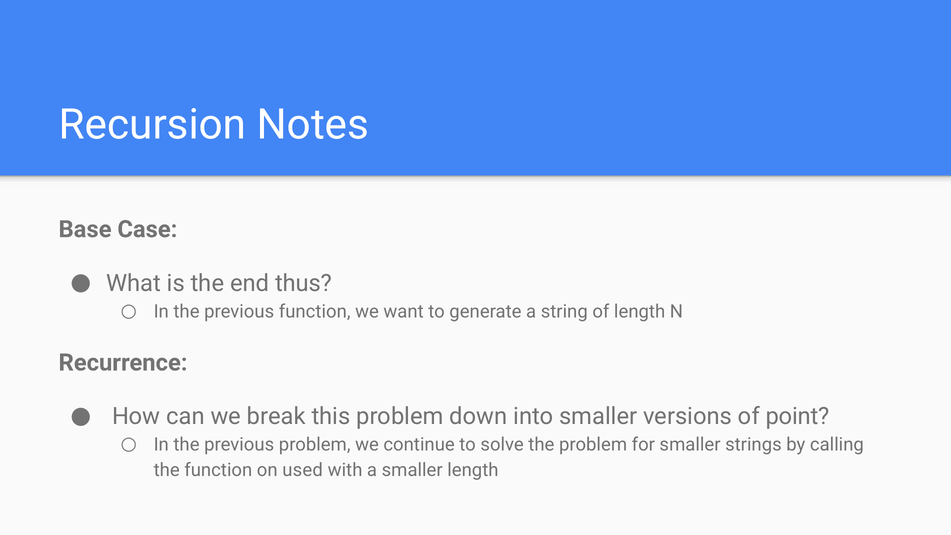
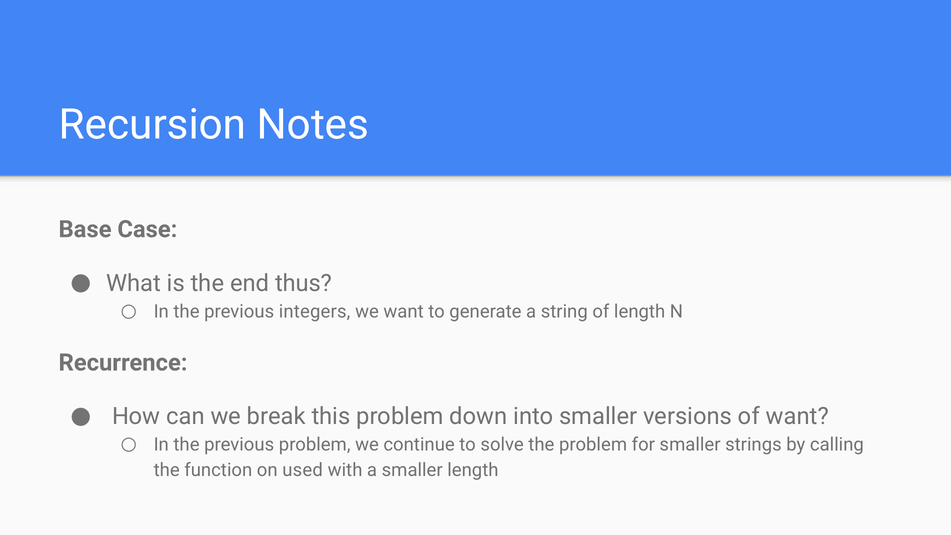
previous function: function -> integers (315, 312)
of point: point -> want (797, 417)
